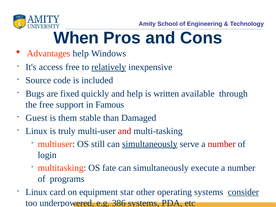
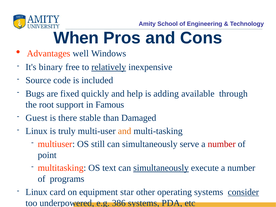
Advantages help: help -> well (81, 54)
access: access -> binary (51, 67)
written: written -> adding (166, 94)
the free: free -> root (46, 105)
them: them -> there (68, 118)
and colour: red -> orange (125, 131)
simultaneously underline: present -> none (150, 144)
login: login -> point (47, 155)
fate: fate -> text (109, 168)
simultaneously underline: none -> present (161, 168)
